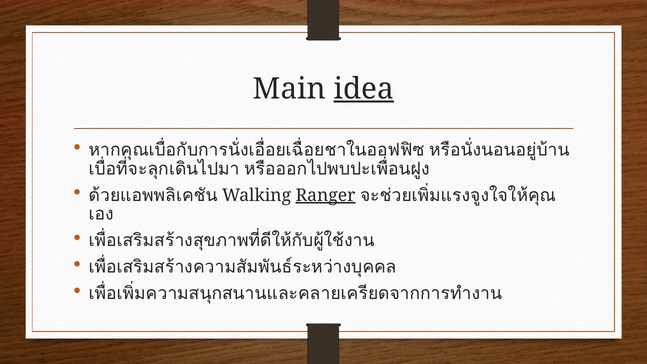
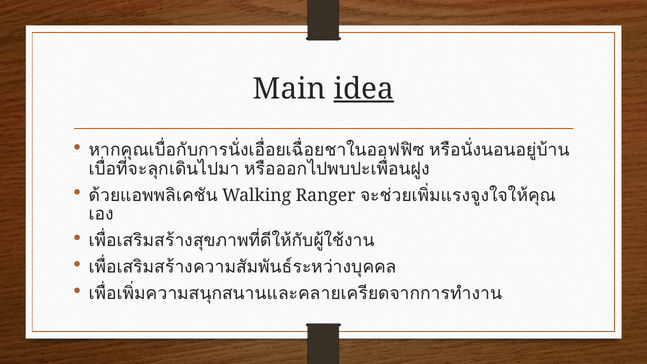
Ranger underline: present -> none (326, 195)
